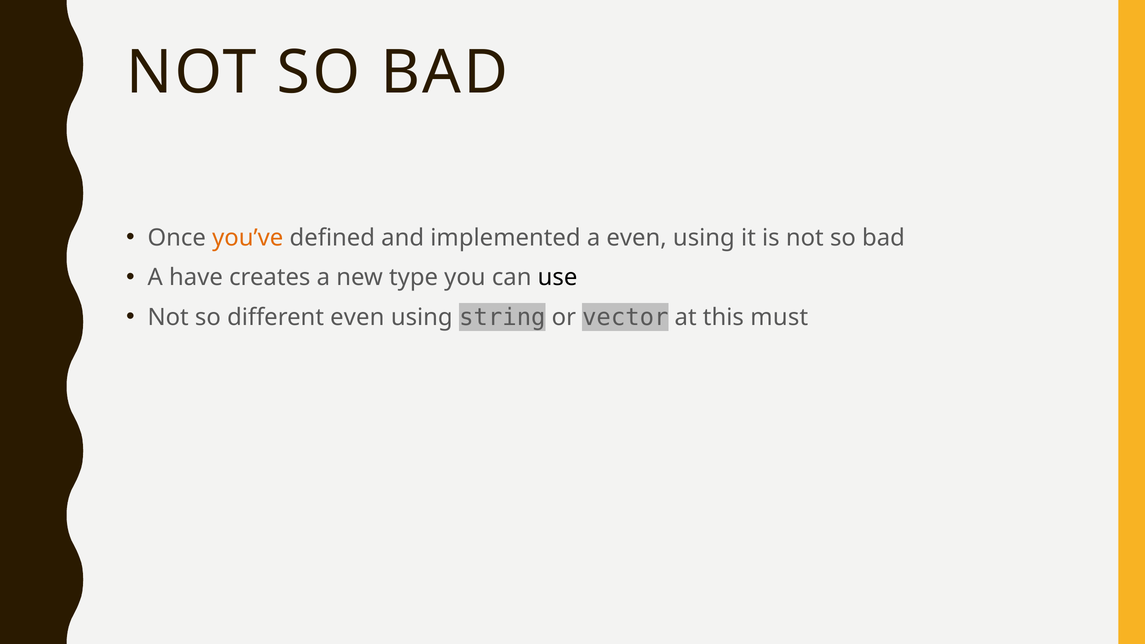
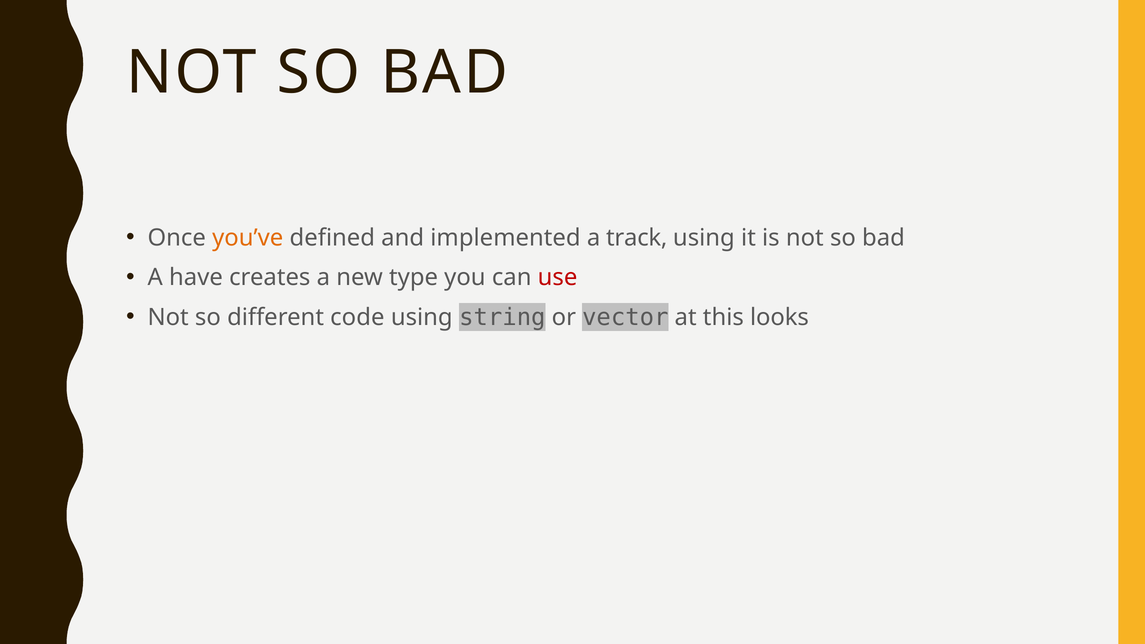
a even: even -> track (637, 238)
use colour: black -> red (558, 278)
different even: even -> code (357, 317)
must: must -> looks (779, 317)
